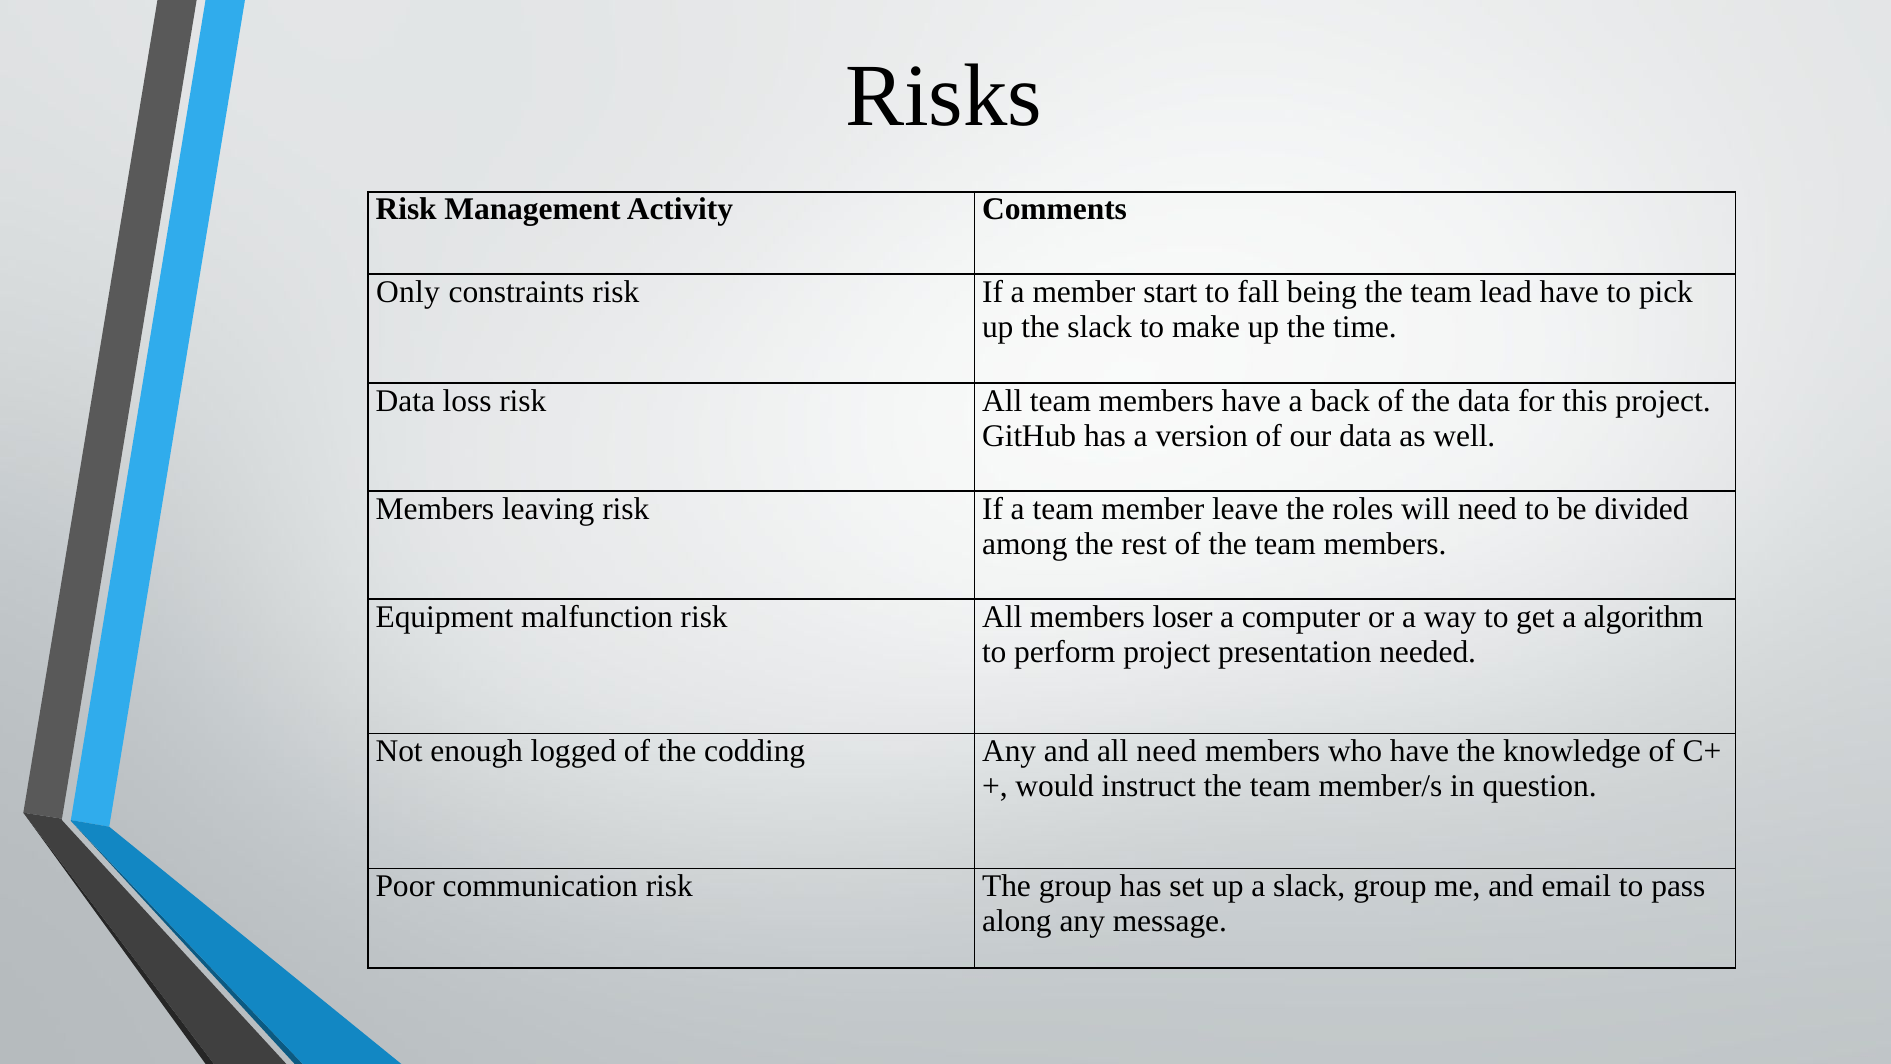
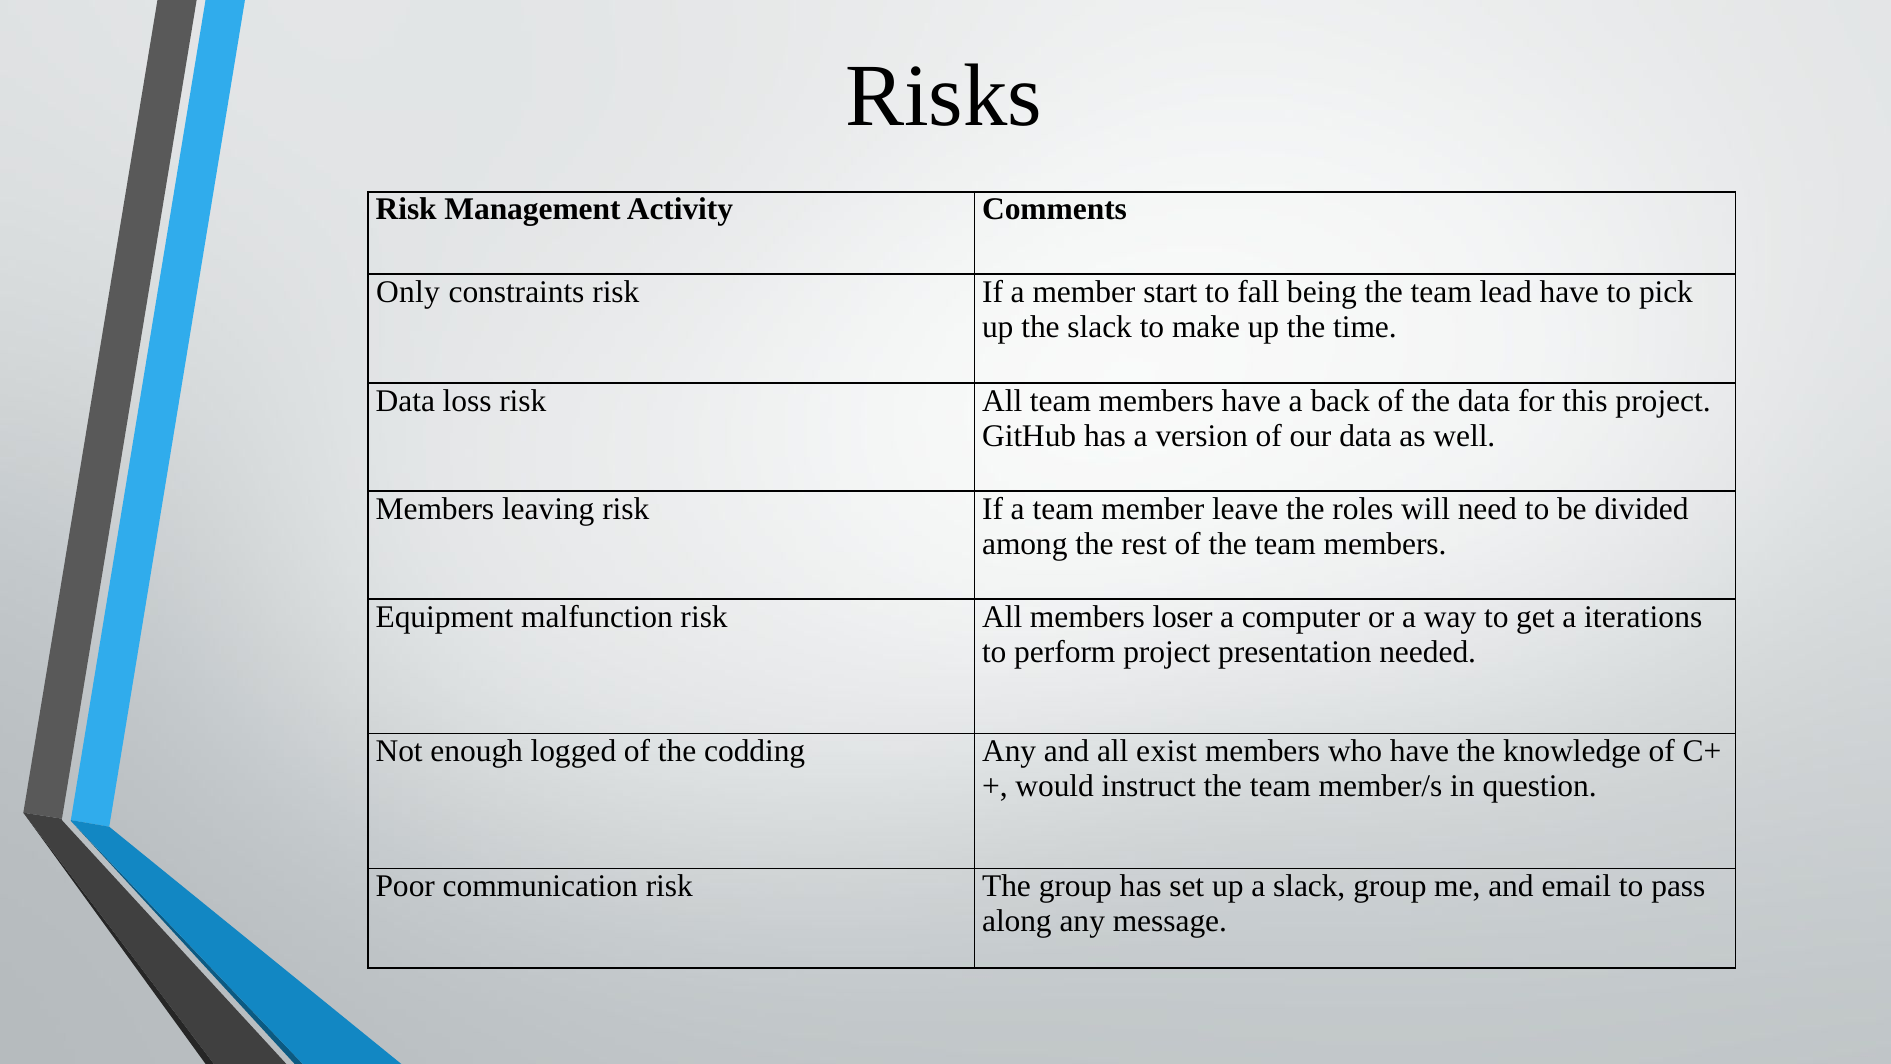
algorithm: algorithm -> iterations (1643, 616)
all need: need -> exist (1167, 751)
